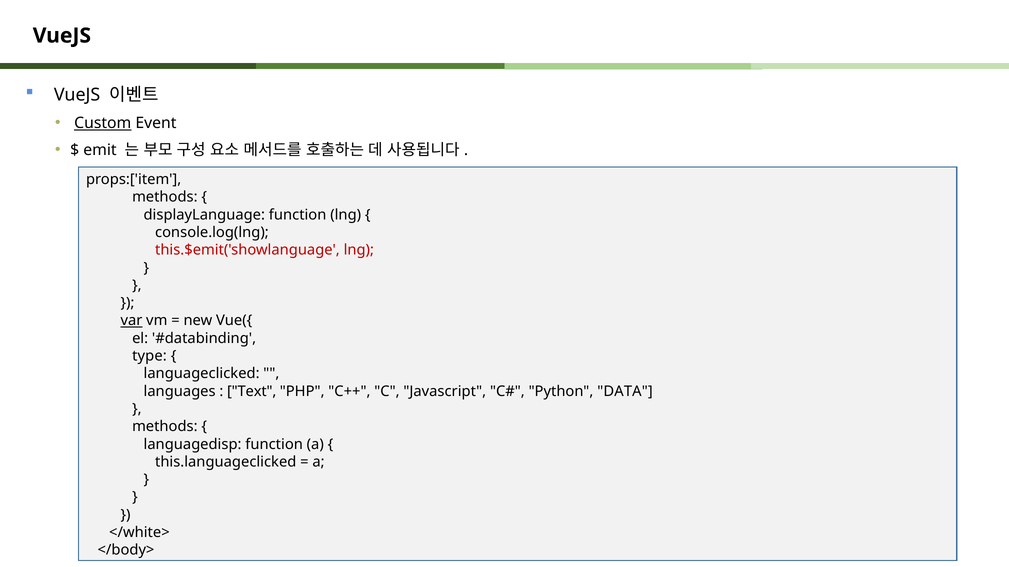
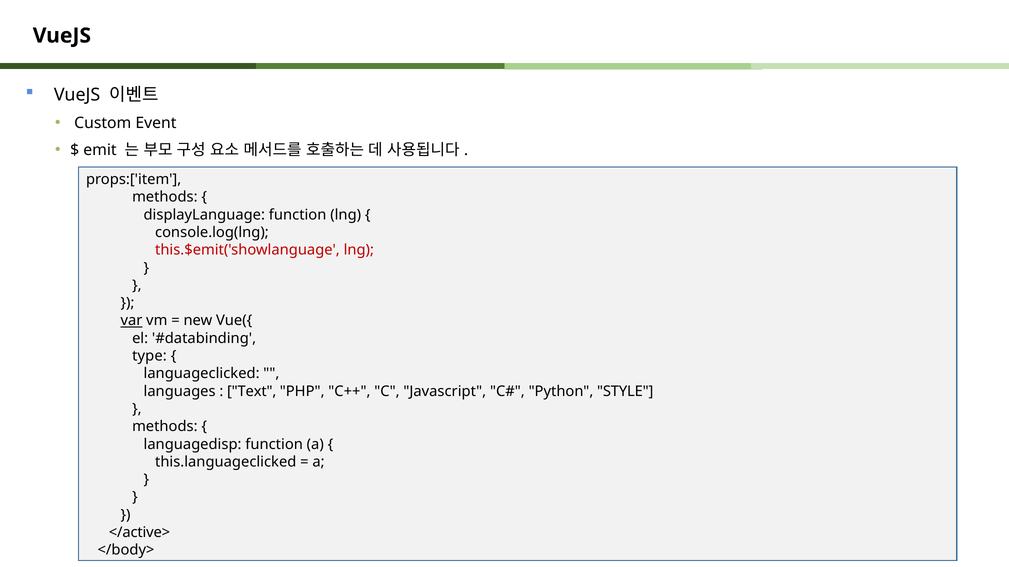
Custom underline: present -> none (103, 123)
DATA: DATA -> STYLE (625, 392)
</white>: </white> -> </active> (139, 533)
